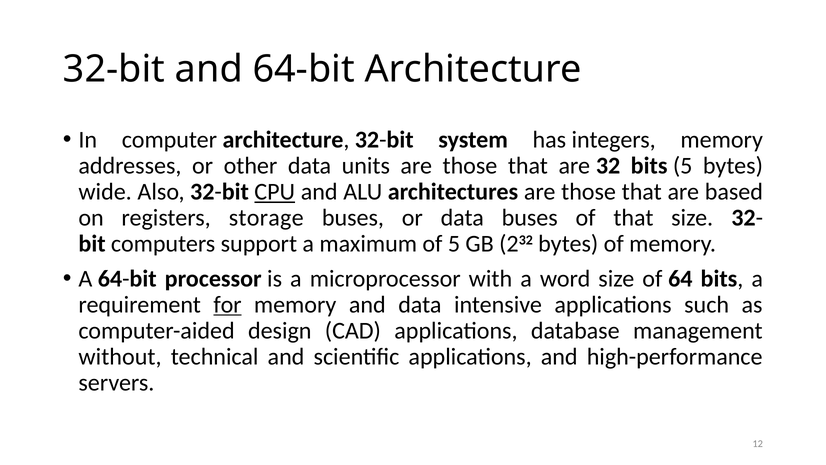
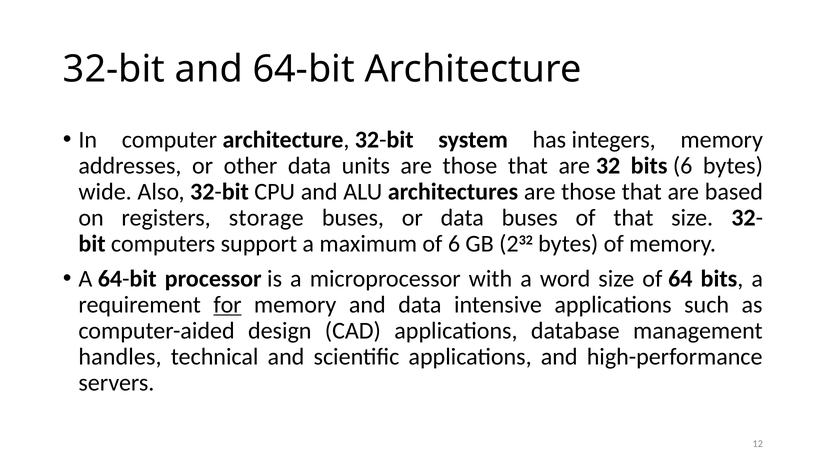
bits 5: 5 -> 6 (683, 166)
CPU underline: present -> none (275, 192)
of 5: 5 -> 6 (454, 244)
without: without -> handles (120, 356)
